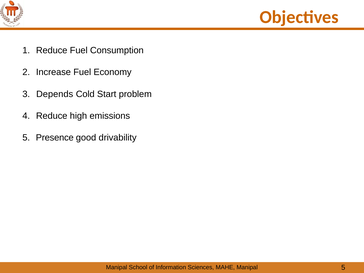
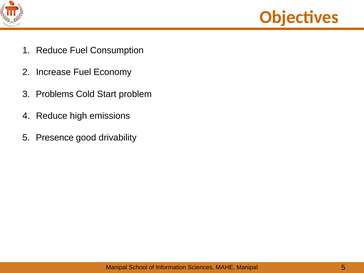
Depends: Depends -> Problems (55, 94)
